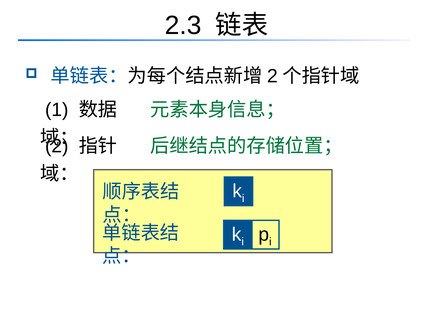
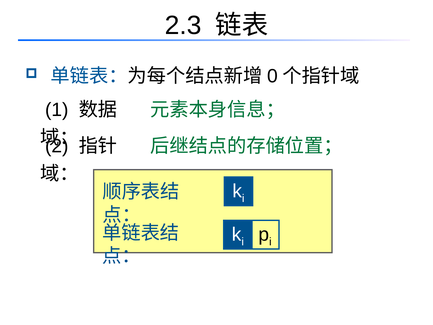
2: 2 -> 0 (272, 76)
